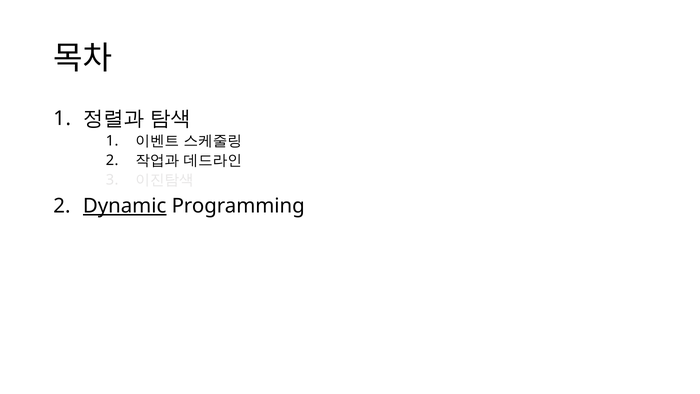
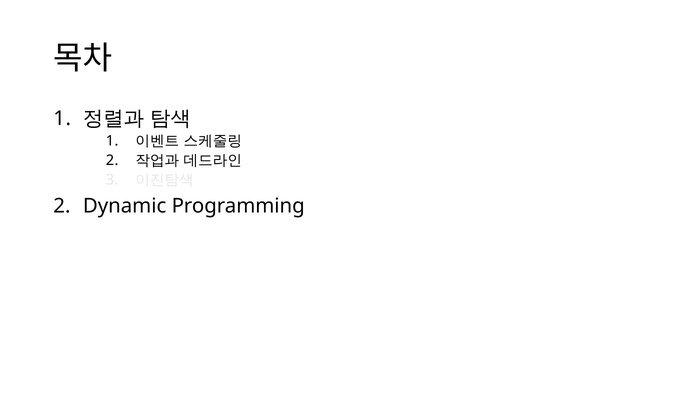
Dynamic underline: present -> none (125, 206)
